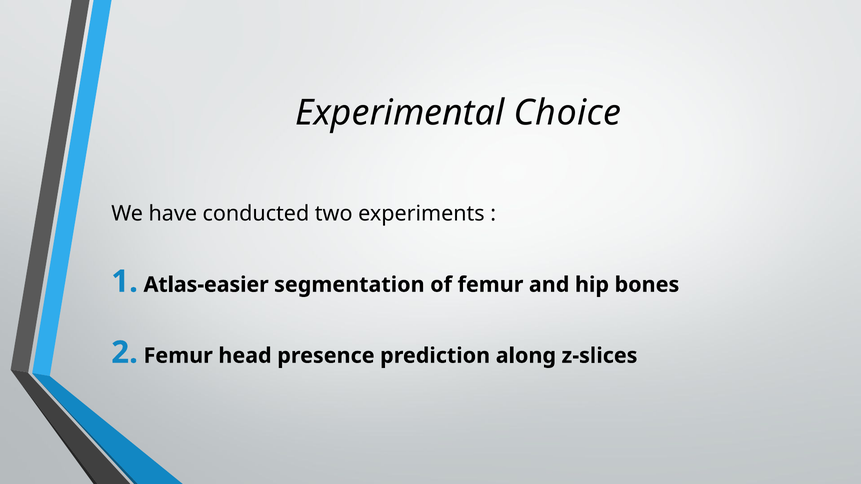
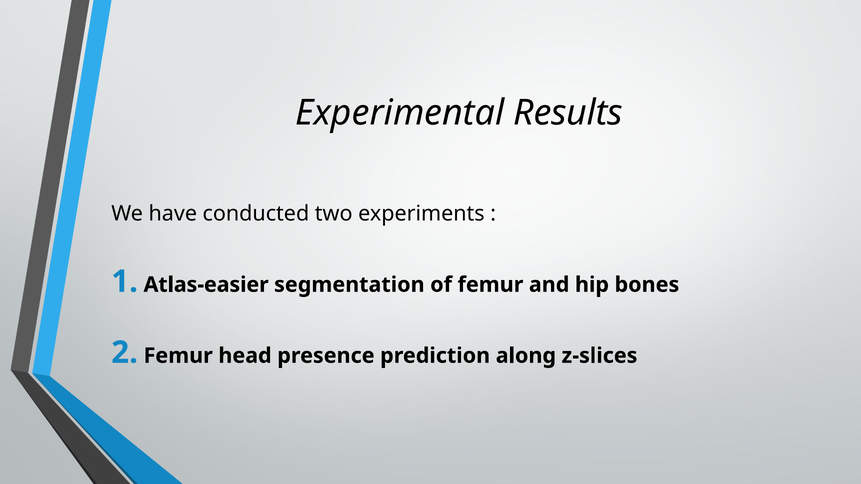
Choice: Choice -> Results (568, 113)
